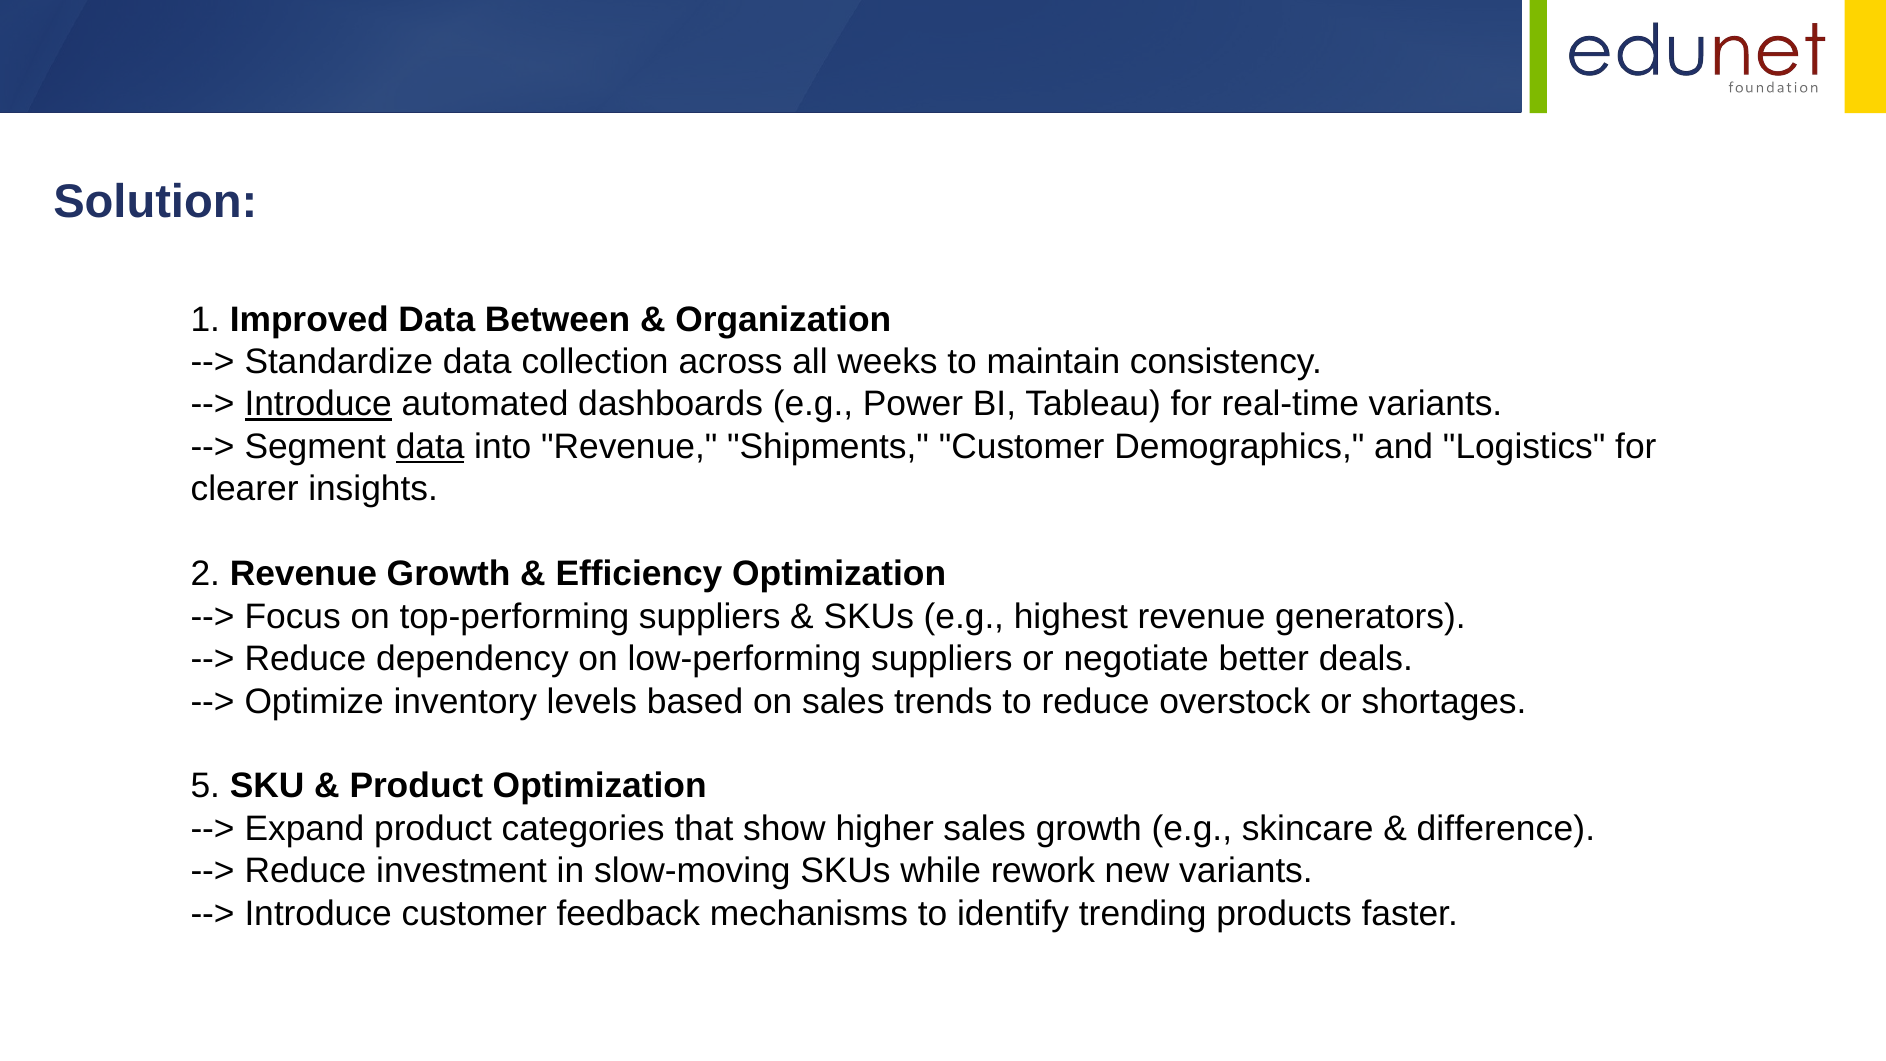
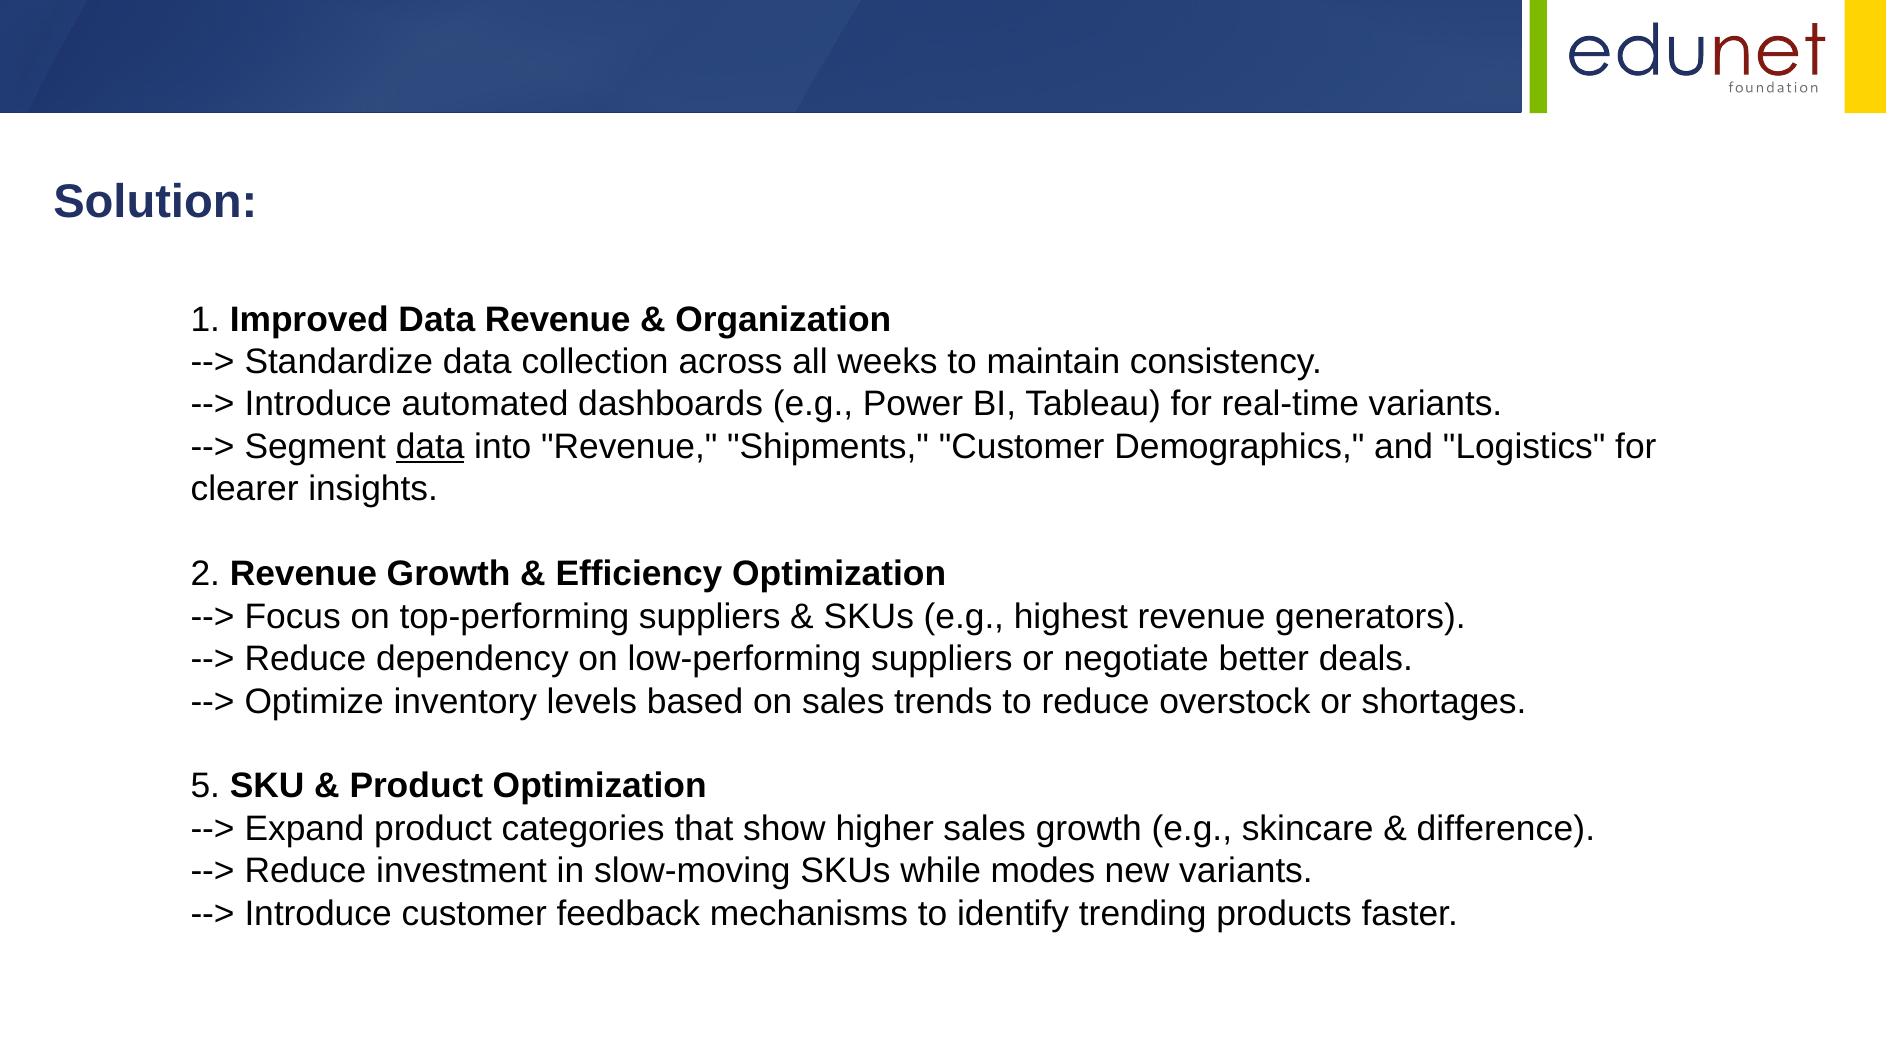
Data Between: Between -> Revenue (558, 319)
Introduce underline: present -> none (318, 404)
rework: rework -> modes (1043, 871)
